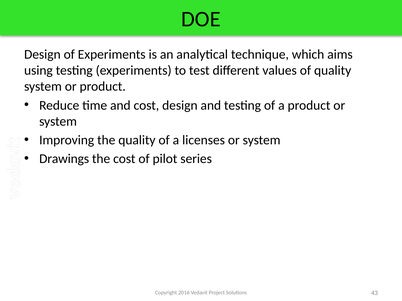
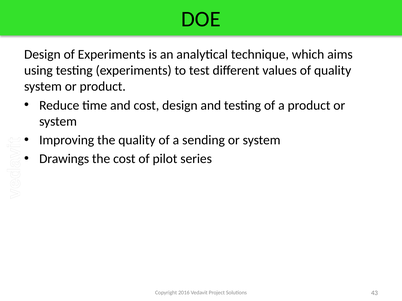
licenses: licenses -> sending (204, 140)
